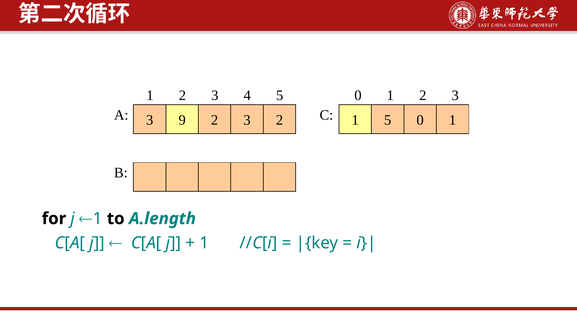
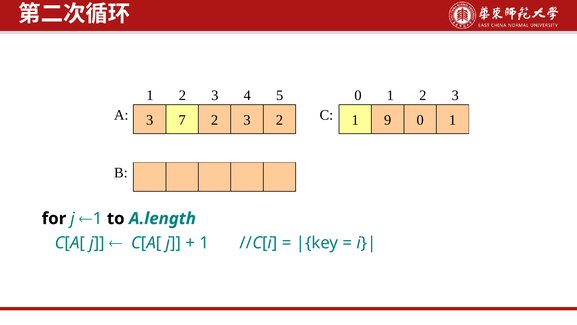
9: 9 -> 7 (182, 120)
1 5: 5 -> 9 (388, 120)
